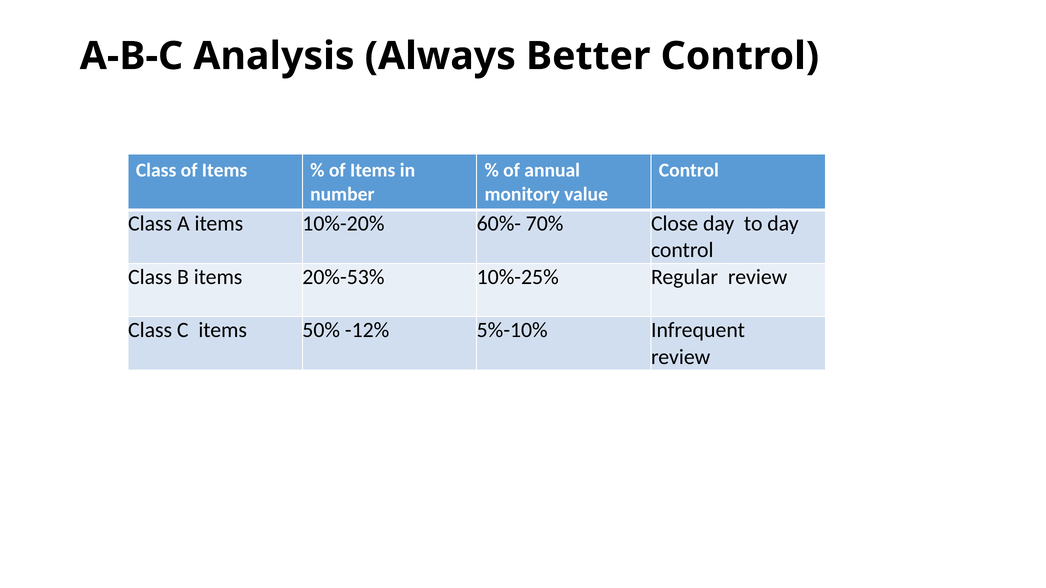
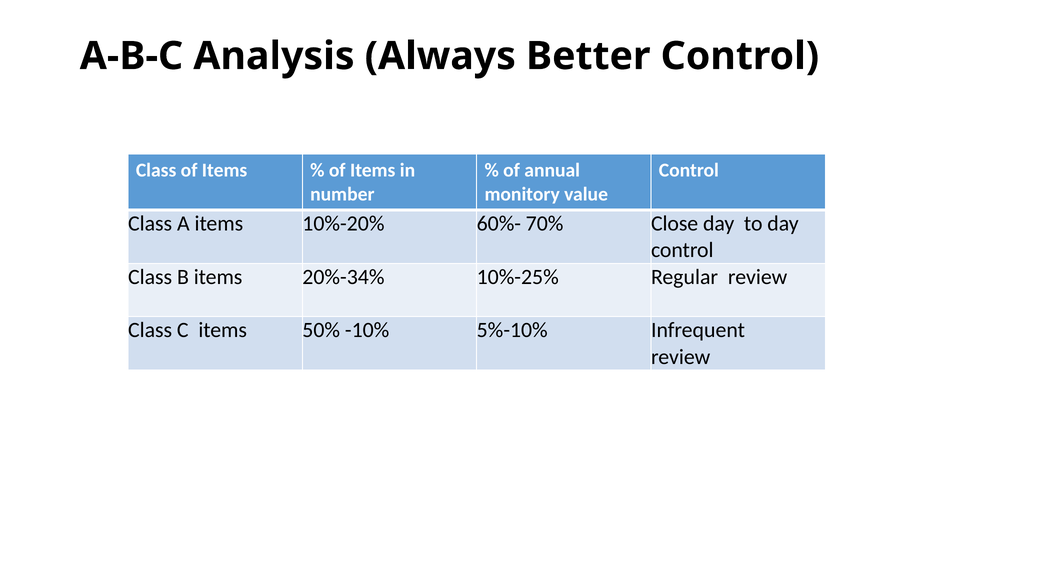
20%-53%: 20%-53% -> 20%-34% (343, 277)
-12%: -12% -> -10% (367, 330)
